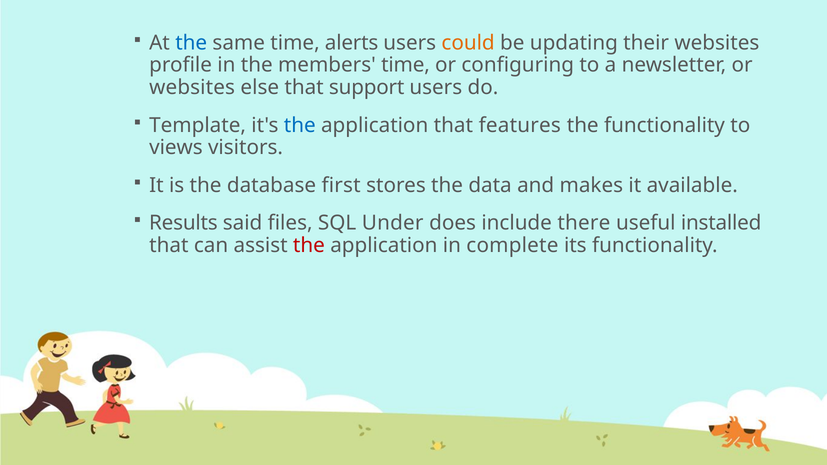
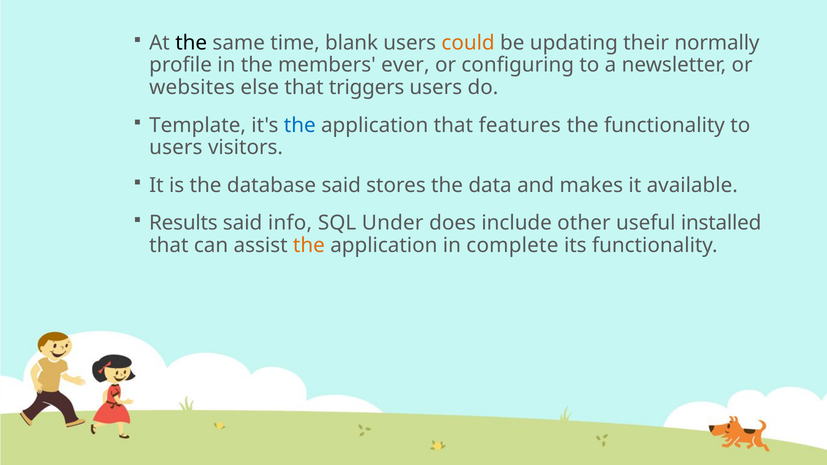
the colour: blue -> black (191, 43)
alerts: alerts -> blank (352, 43)
their websites: websites -> normally (717, 43)
members time: time -> ever (405, 65)
support: support -> triggers (367, 87)
views: views -> users (176, 148)
database first: first -> said (341, 185)
files: files -> info (290, 223)
there: there -> other (584, 223)
the colour: red -> orange (309, 246)
